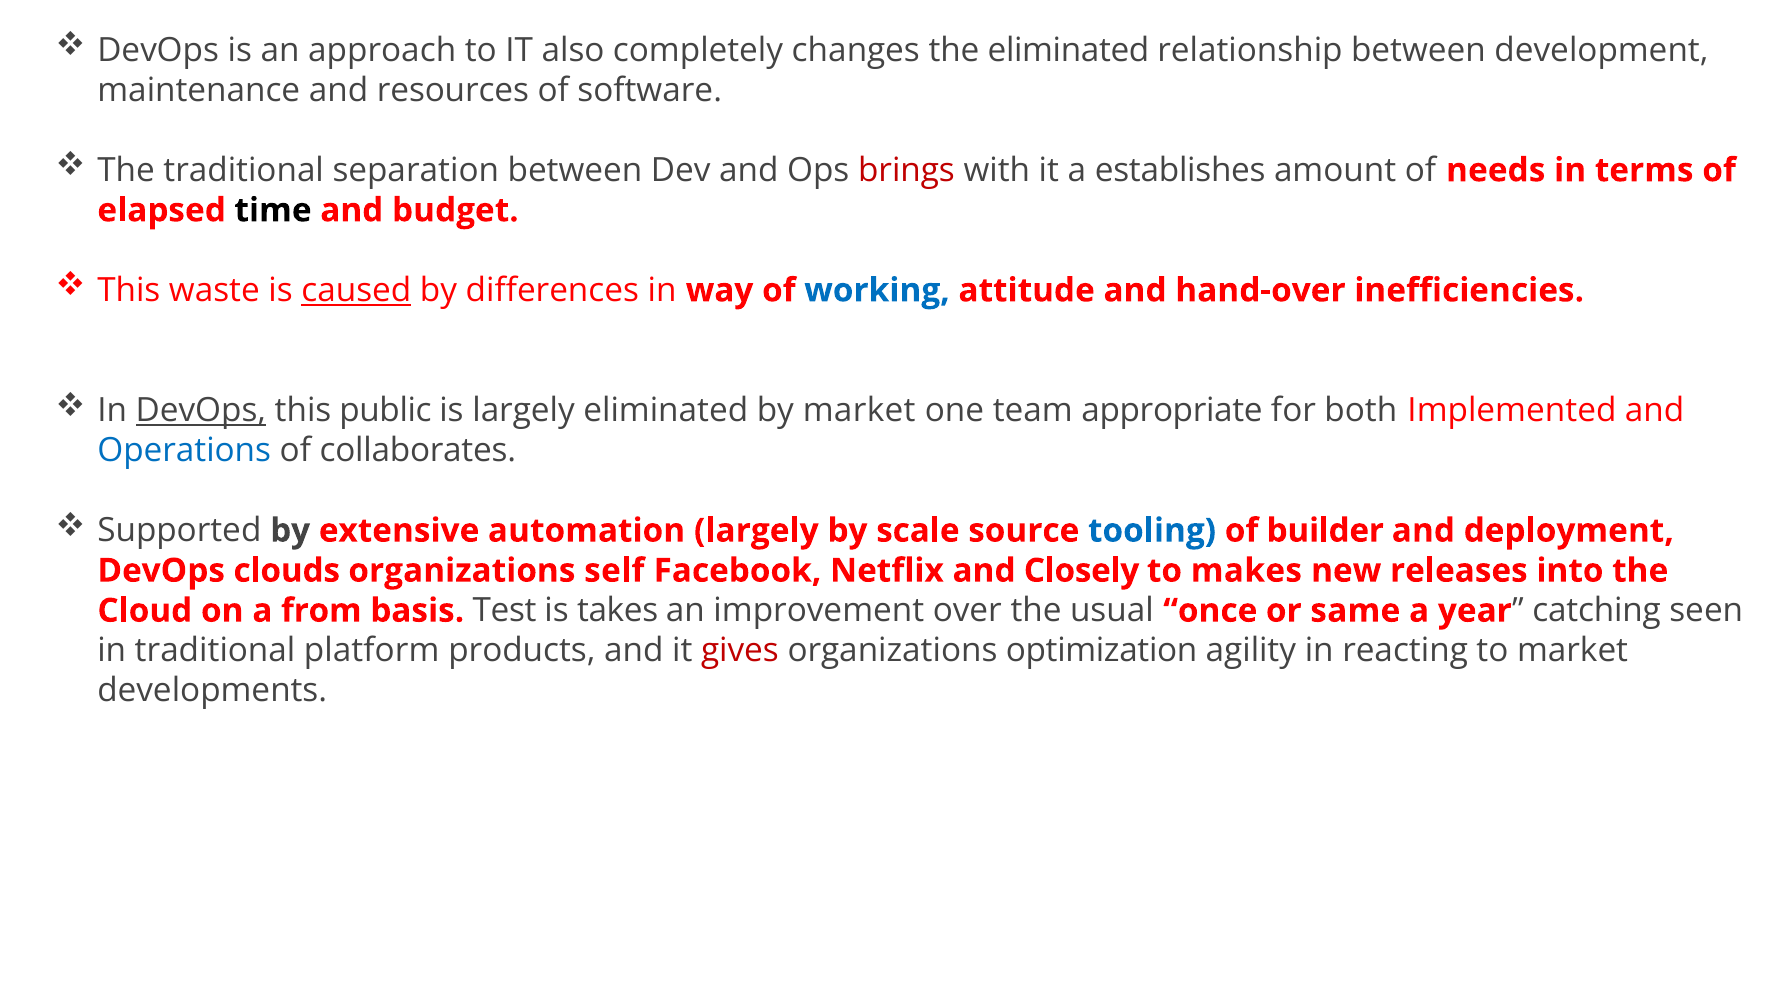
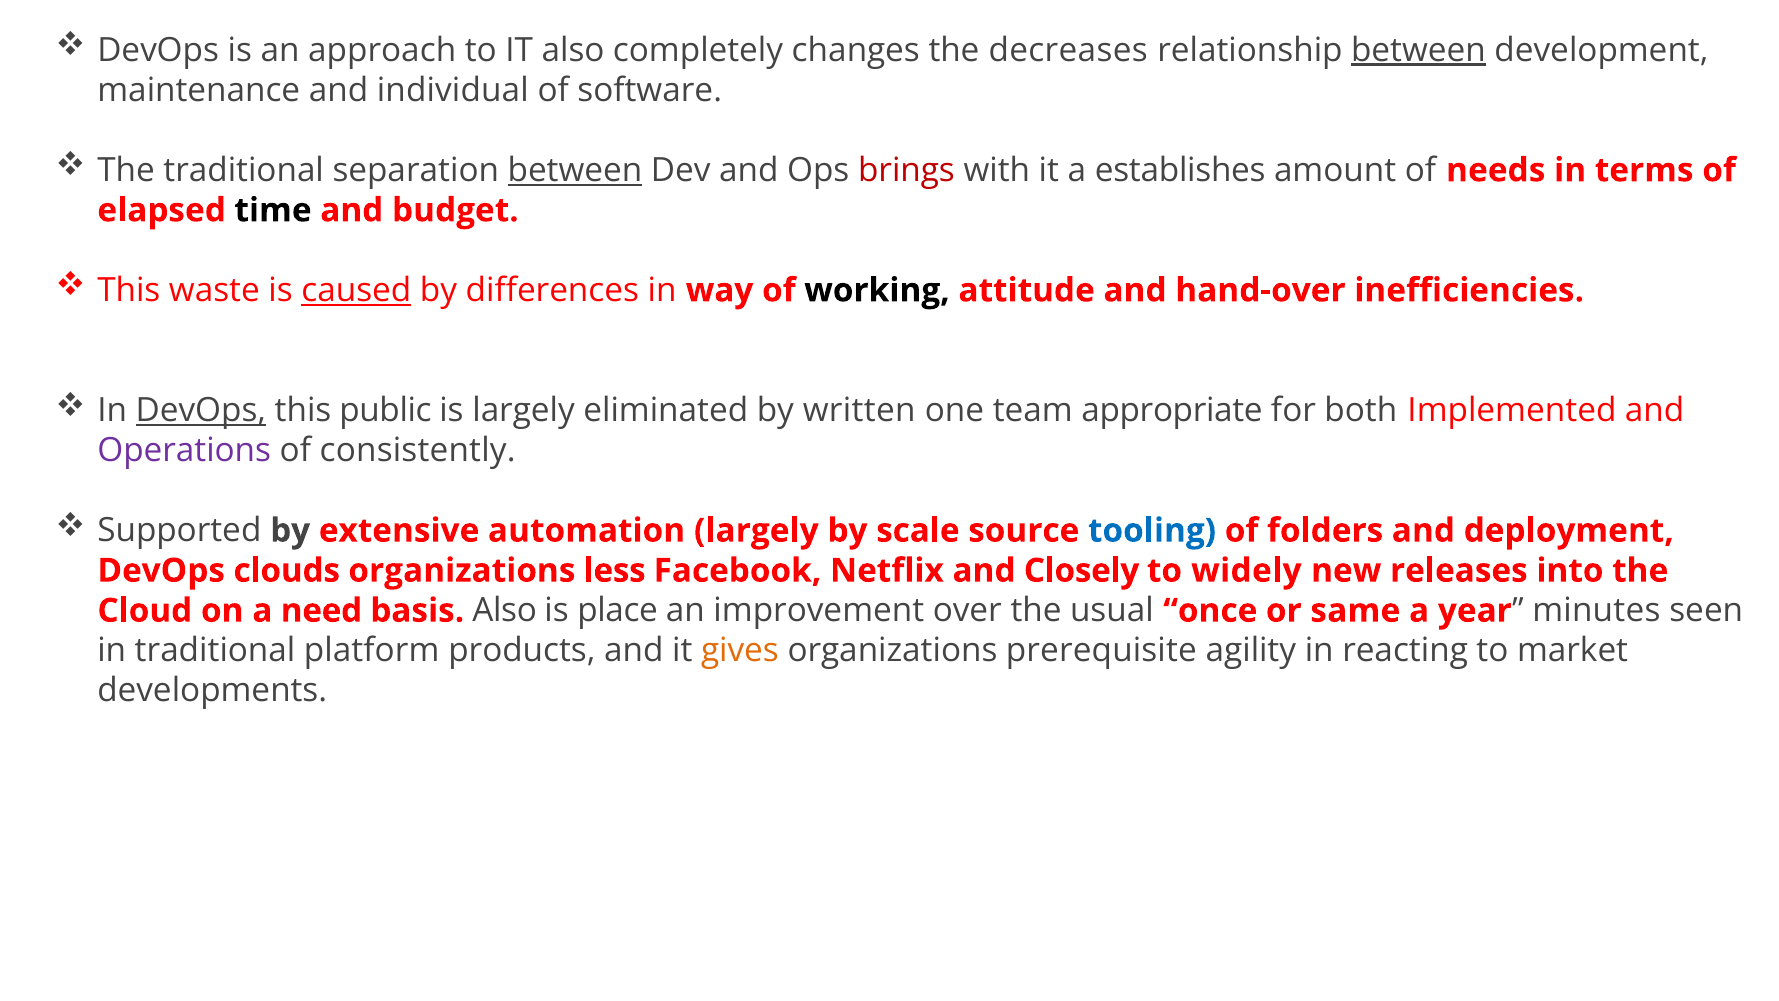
the eliminated: eliminated -> decreases (1068, 50)
between underline: none -> present (1418, 50)
resources: resources -> individual (453, 90)
between underline: none -> present (575, 170)
working colour: blue -> black (877, 290)
by market: market -> written (859, 410)
Operations colour: blue -> purple (184, 450)
collaborates: collaborates -> consistently (418, 450)
builder: builder -> folders (1325, 530)
self: self -> less (615, 570)
makes: makes -> widely (1246, 570)
from: from -> need (321, 611)
basis Test: Test -> Also (505, 611)
takes: takes -> place (618, 611)
catching: catching -> minutes (1596, 611)
gives colour: red -> orange (740, 651)
optimization: optimization -> prerequisite (1101, 651)
